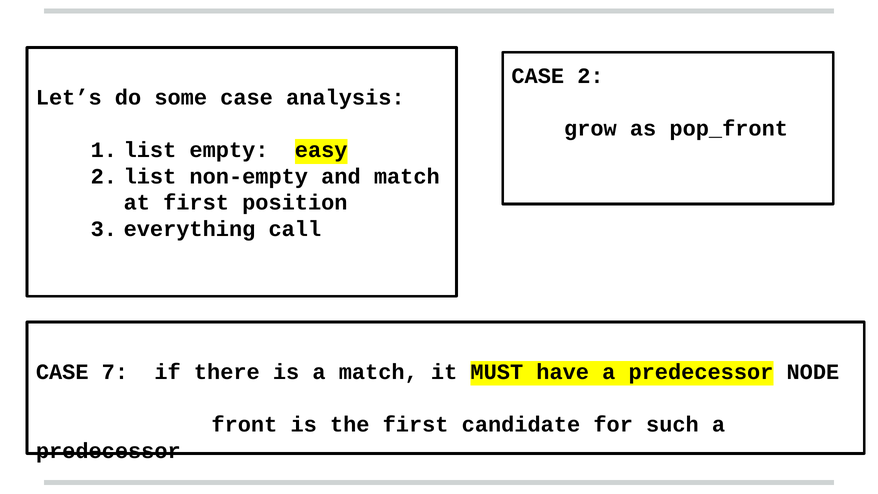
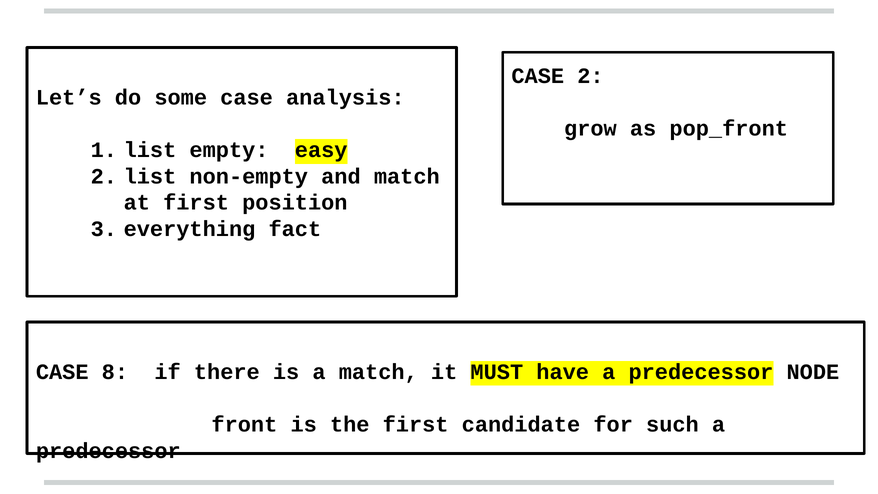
call: call -> fact (295, 229)
7: 7 -> 8 (115, 372)
